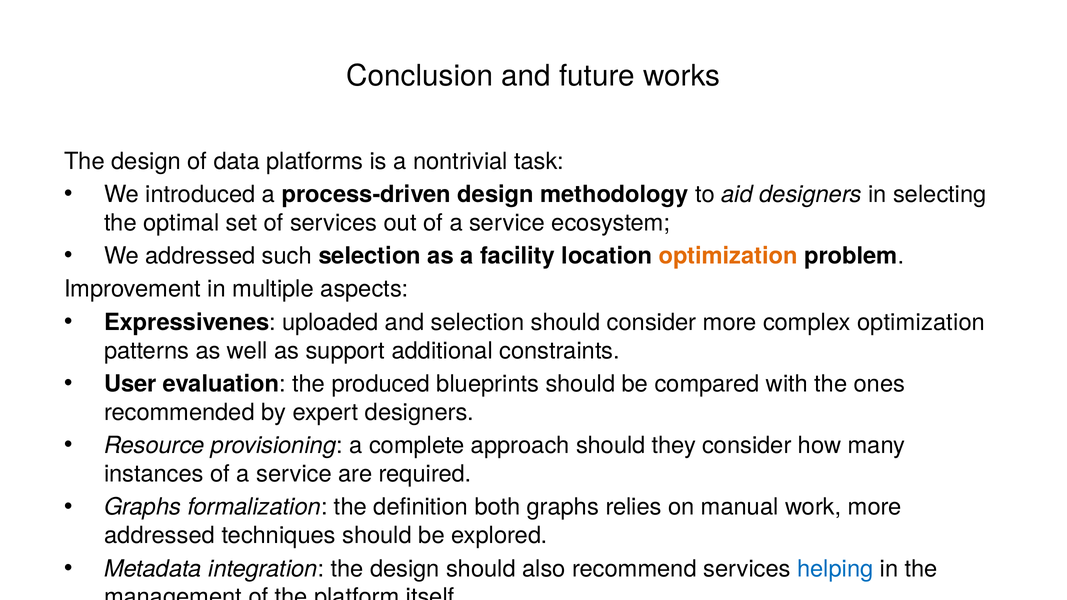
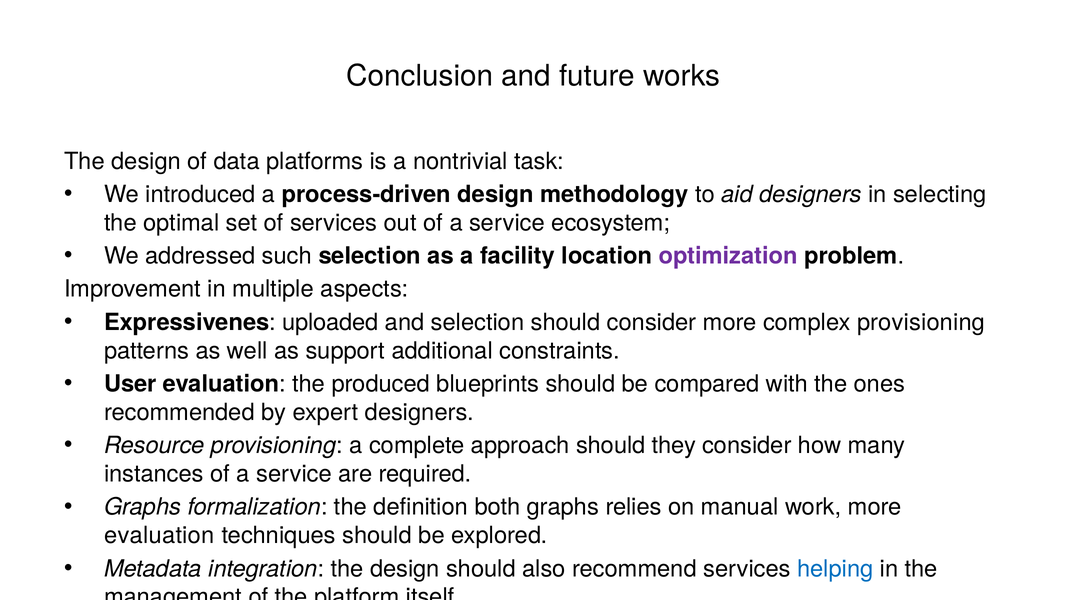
optimization colour: orange -> purple (728, 256)
complex optimization: optimization -> provisioning (921, 322)
addressed: addressed -> evaluation (159, 536)
